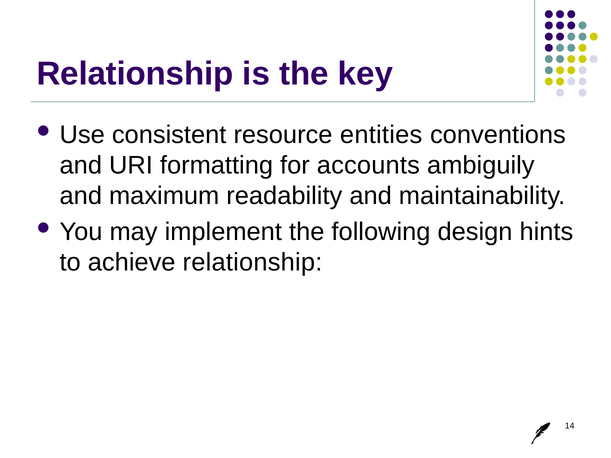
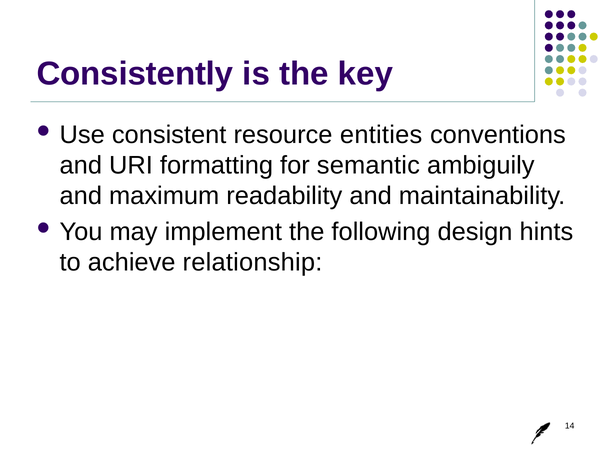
Relationship: Relationship -> Consistently (135, 74)
accounts: accounts -> semantic (368, 166)
